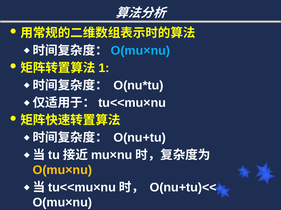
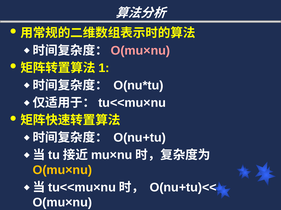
O(mu×nu colour: light blue -> pink (140, 51)
